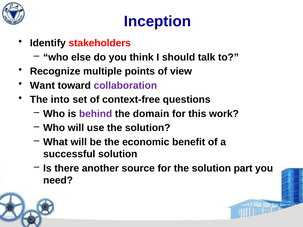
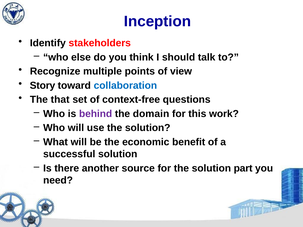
Want: Want -> Story (42, 86)
collaboration colour: purple -> blue (125, 86)
into: into -> that (60, 100)
